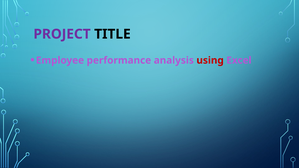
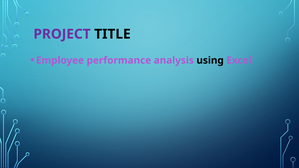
using colour: red -> black (210, 60)
